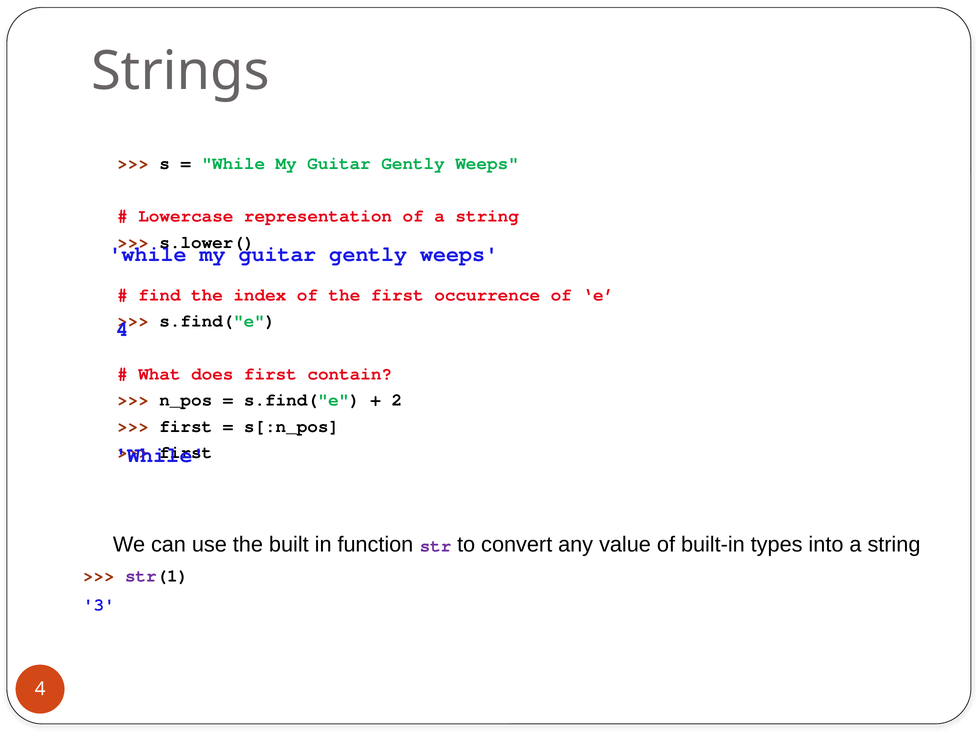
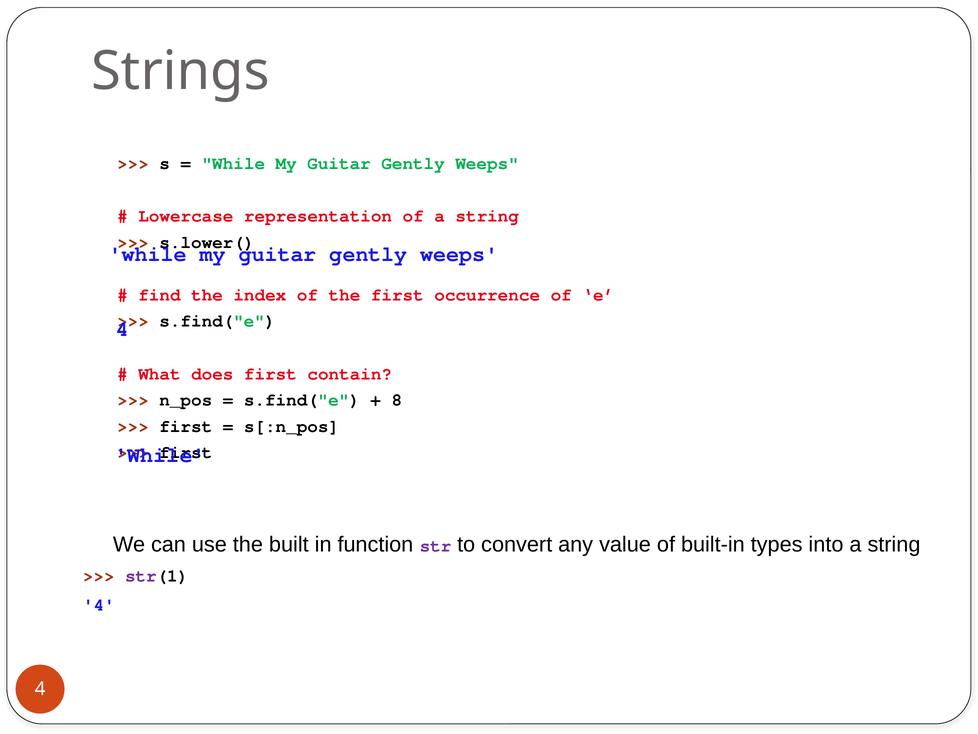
2: 2 -> 8 (397, 400)
3: 3 -> 4 (99, 605)
